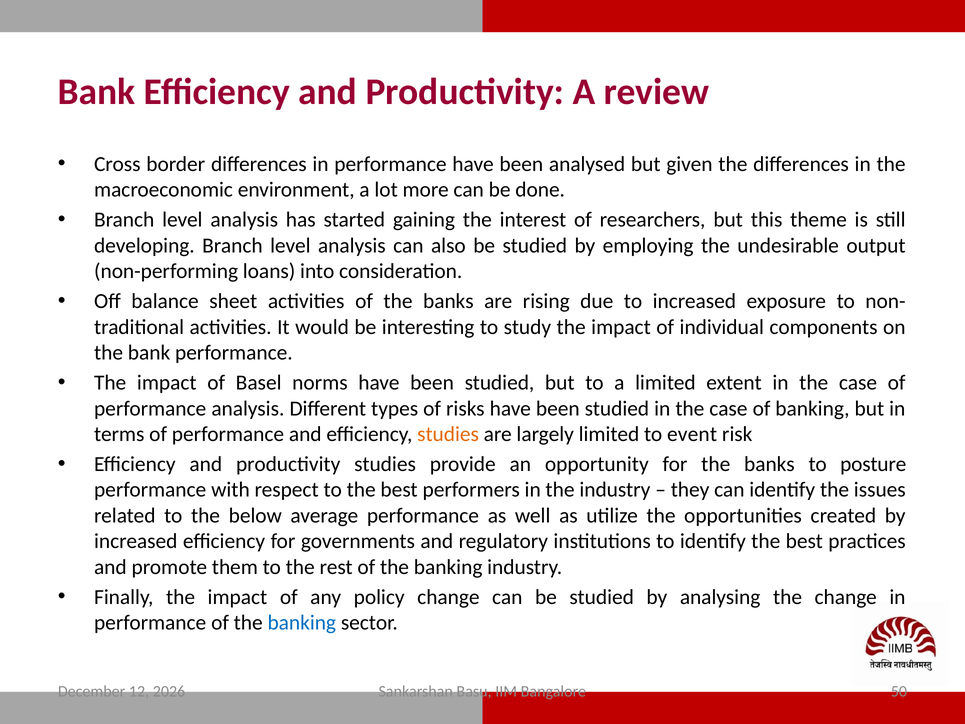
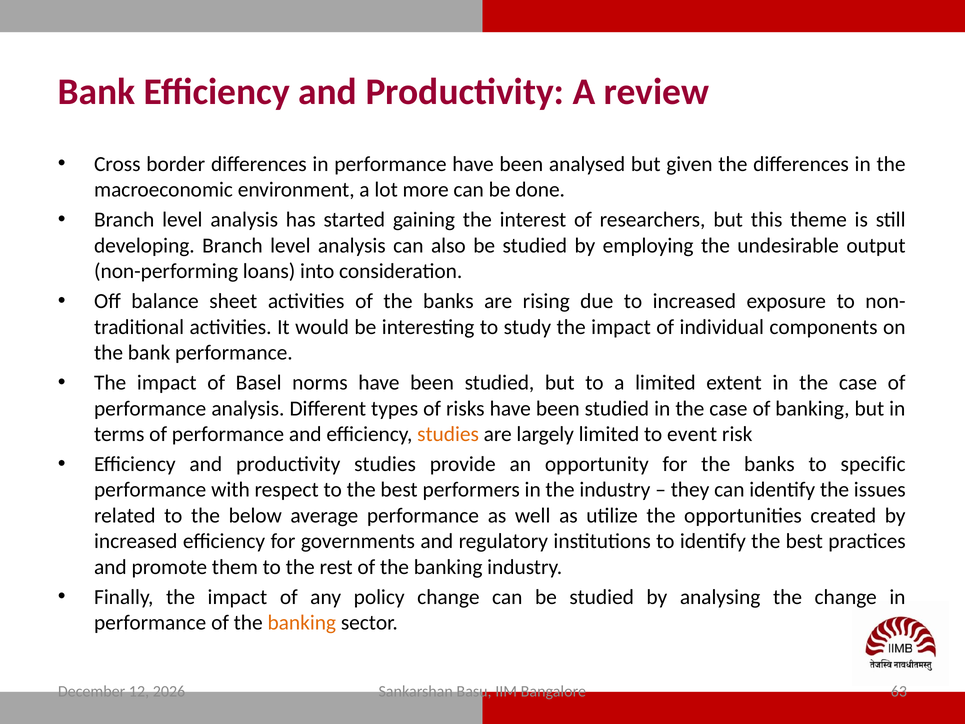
posture: posture -> specific (873, 464)
banking colour: blue -> orange (302, 623)
50: 50 -> 63 (899, 691)
